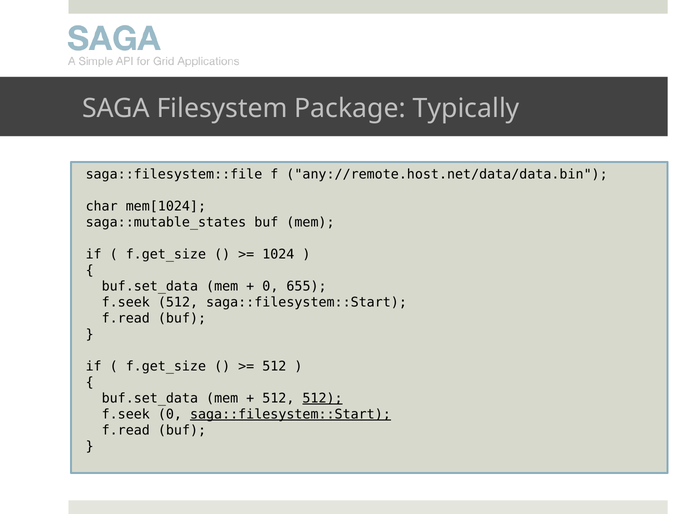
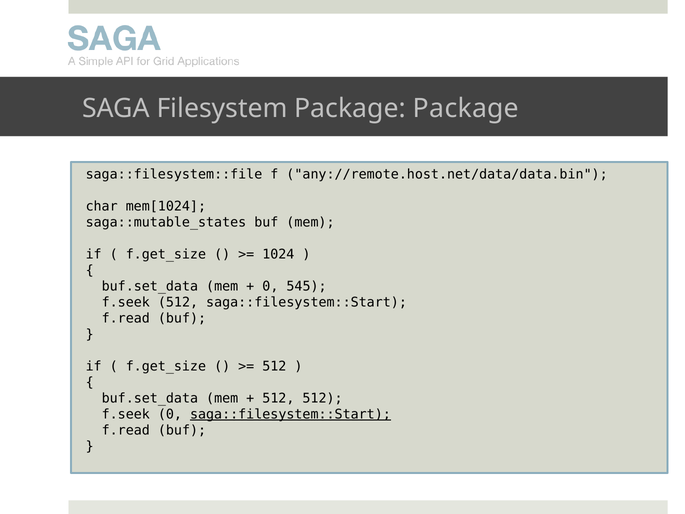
Package Typically: Typically -> Package (466, 108)
655: 655 -> 545 (307, 286)
512 underline: present -> none (323, 398)
